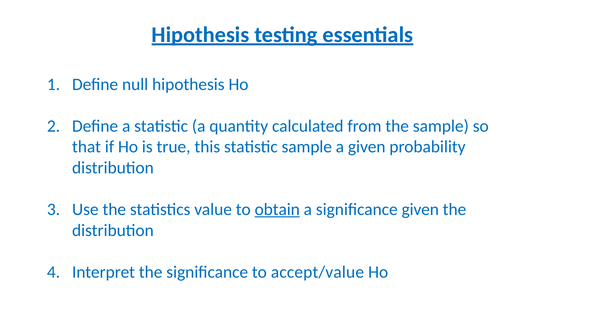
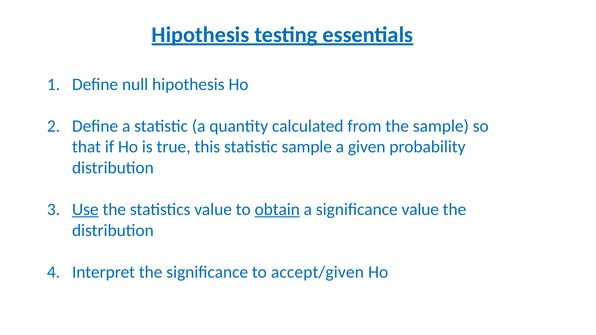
Use underline: none -> present (85, 210)
significance given: given -> value (420, 210)
accept/value: accept/value -> accept/given (317, 272)
